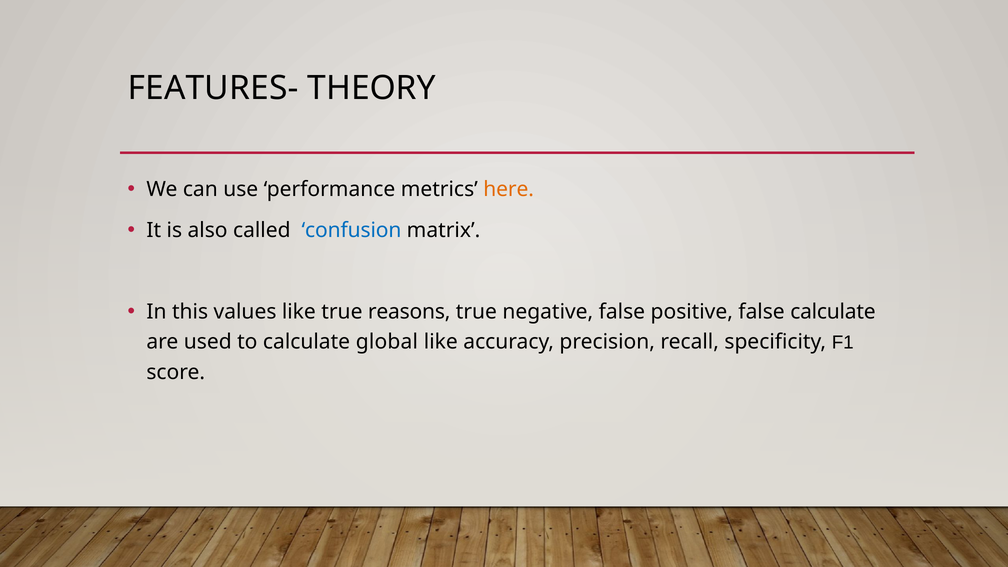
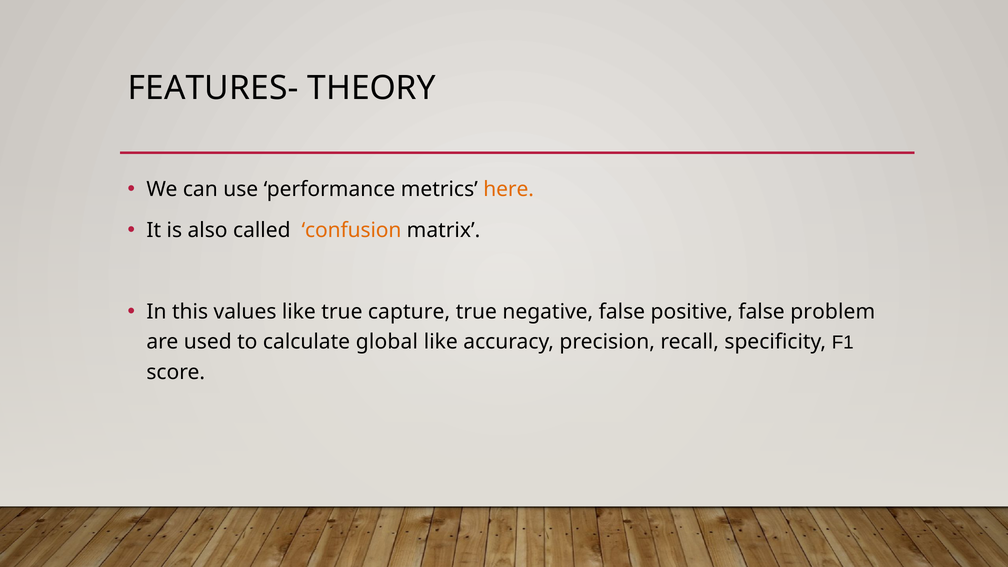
confusion colour: blue -> orange (351, 230)
reasons: reasons -> capture (409, 312)
false calculate: calculate -> problem (833, 312)
